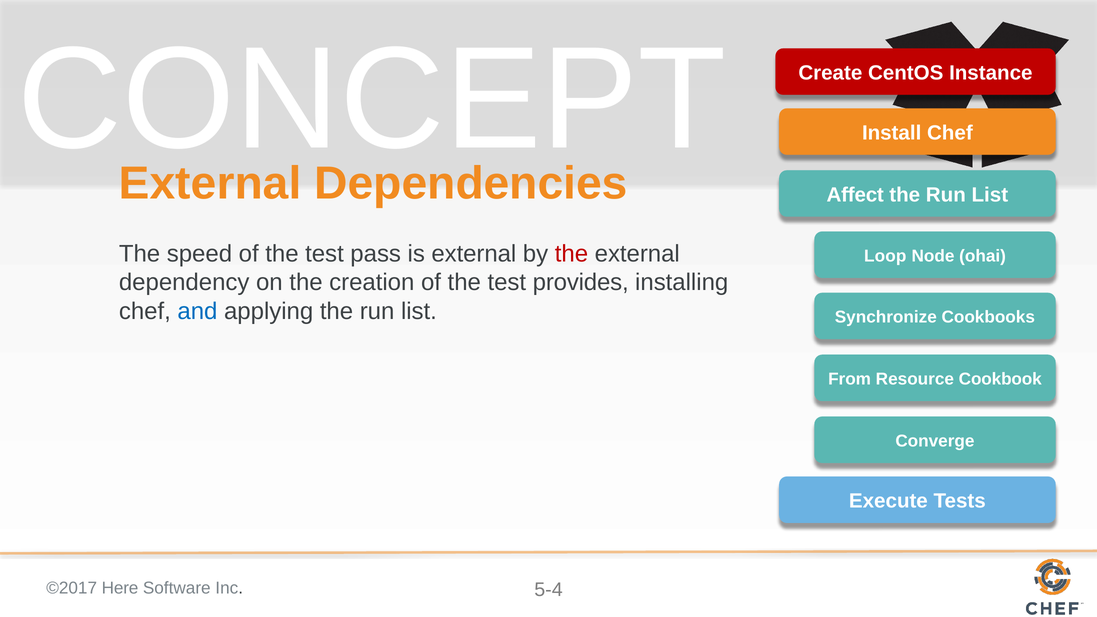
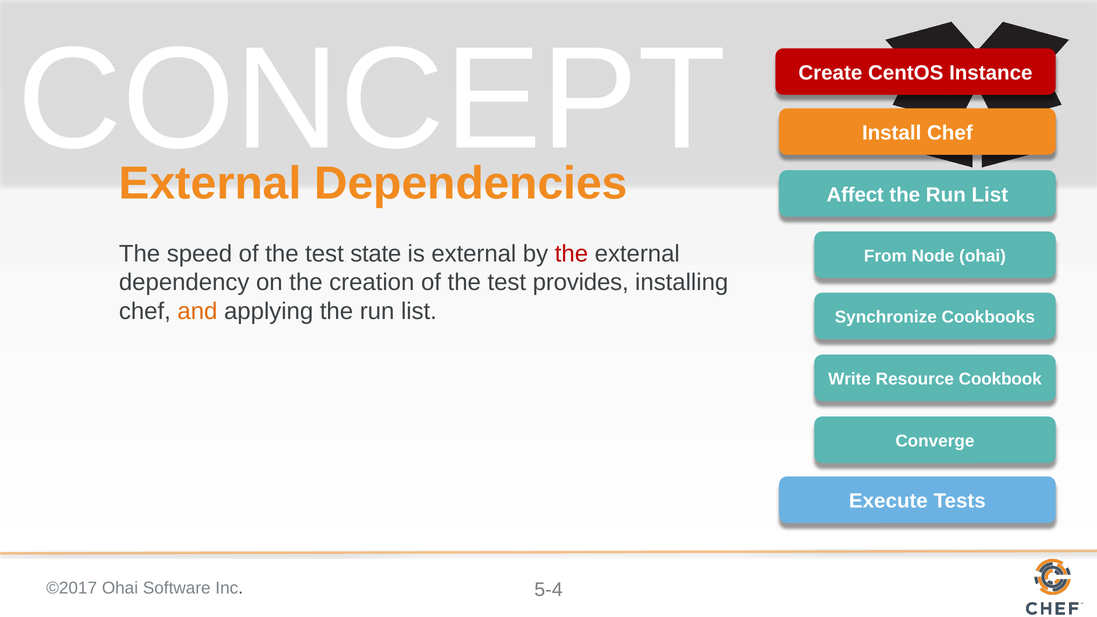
pass: pass -> state (376, 254)
Loop: Loop -> From (885, 256)
and colour: blue -> orange (197, 311)
From: From -> Write (850, 379)
Here: Here -> Ohai (120, 588)
